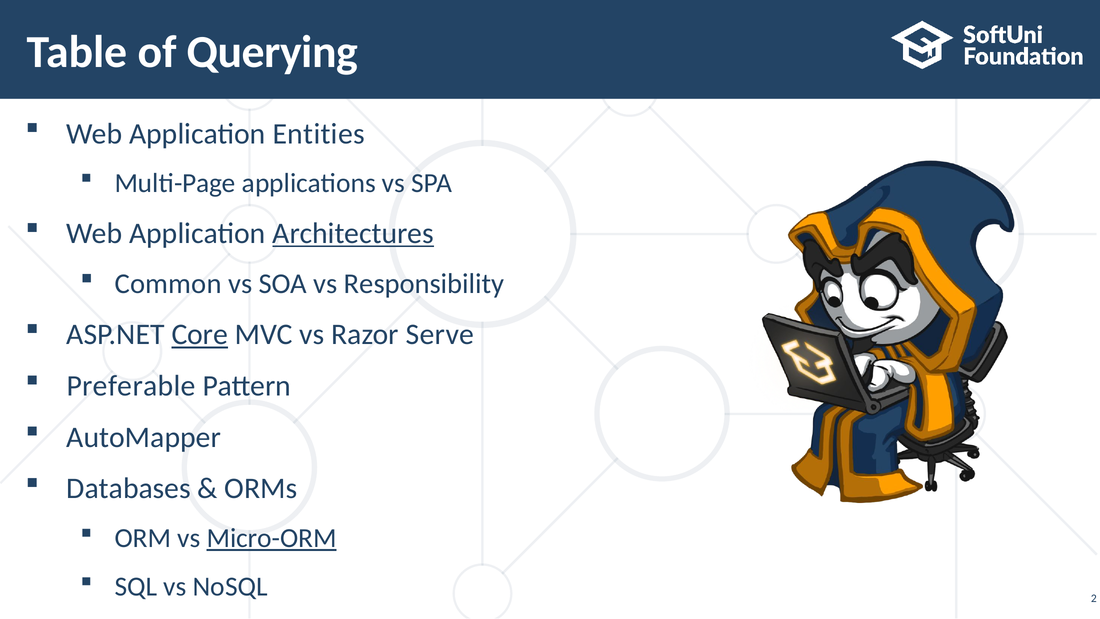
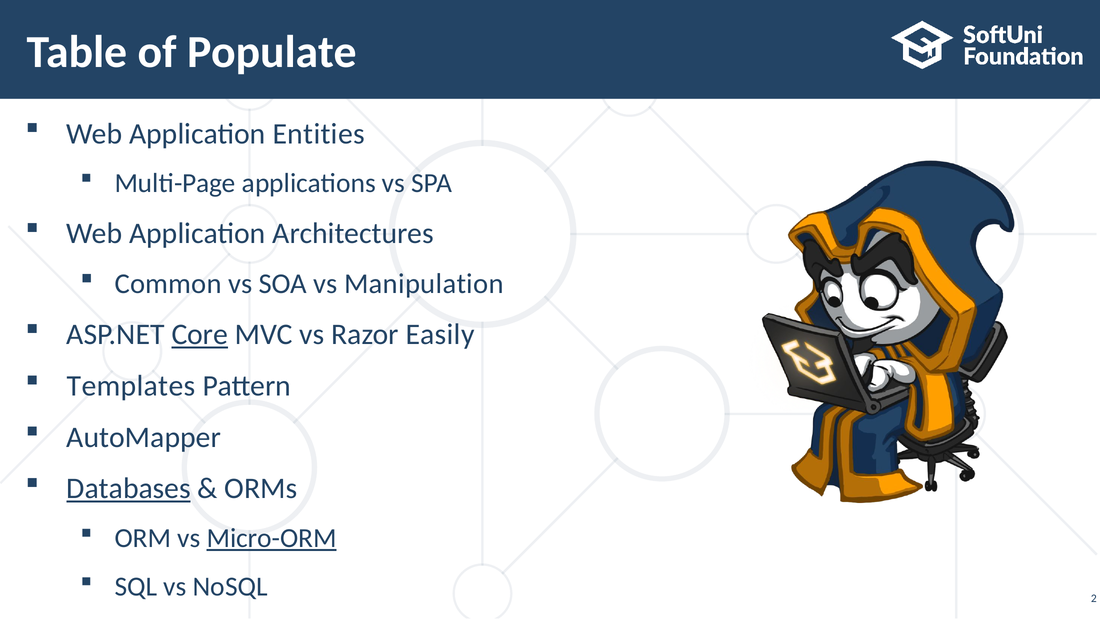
Querying: Querying -> Populate (272, 52)
Architectures underline: present -> none (353, 233)
Responsibility: Responsibility -> Manipulation (424, 284)
Serve: Serve -> Easily (440, 335)
Preferable: Preferable -> Templates (131, 386)
Databases underline: none -> present (129, 488)
